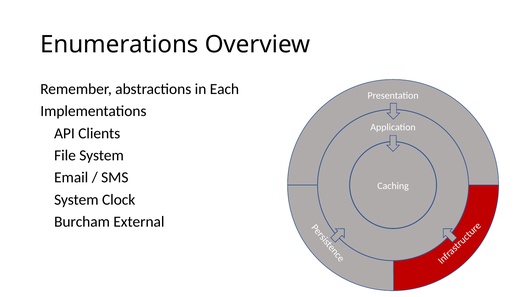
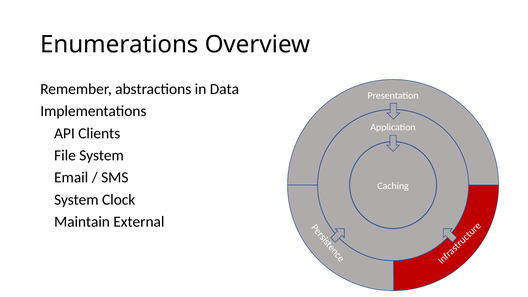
Each: Each -> Data (224, 89)
Burcham: Burcham -> Maintain (82, 222)
